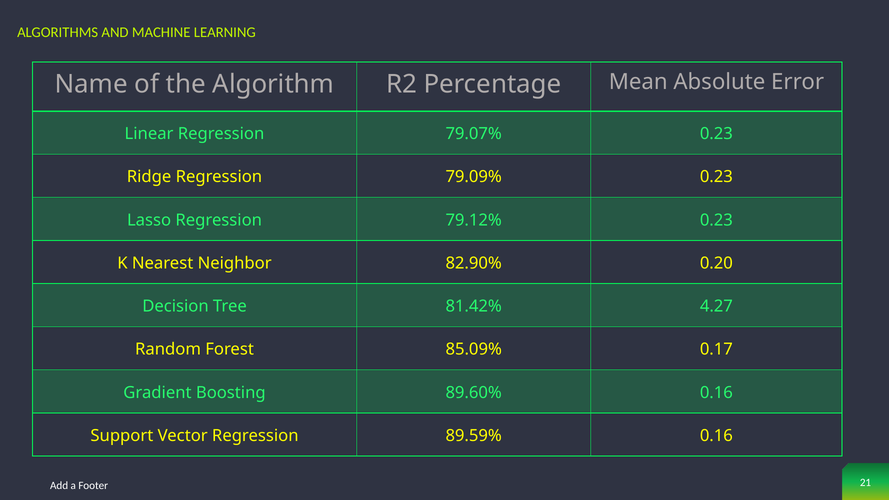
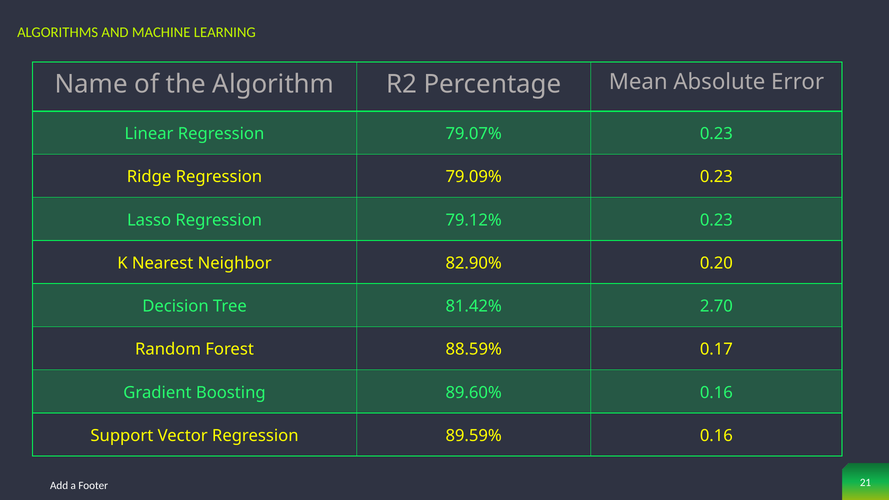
4.27: 4.27 -> 2.70 (716, 306)
85.09%: 85.09% -> 88.59% (474, 349)
